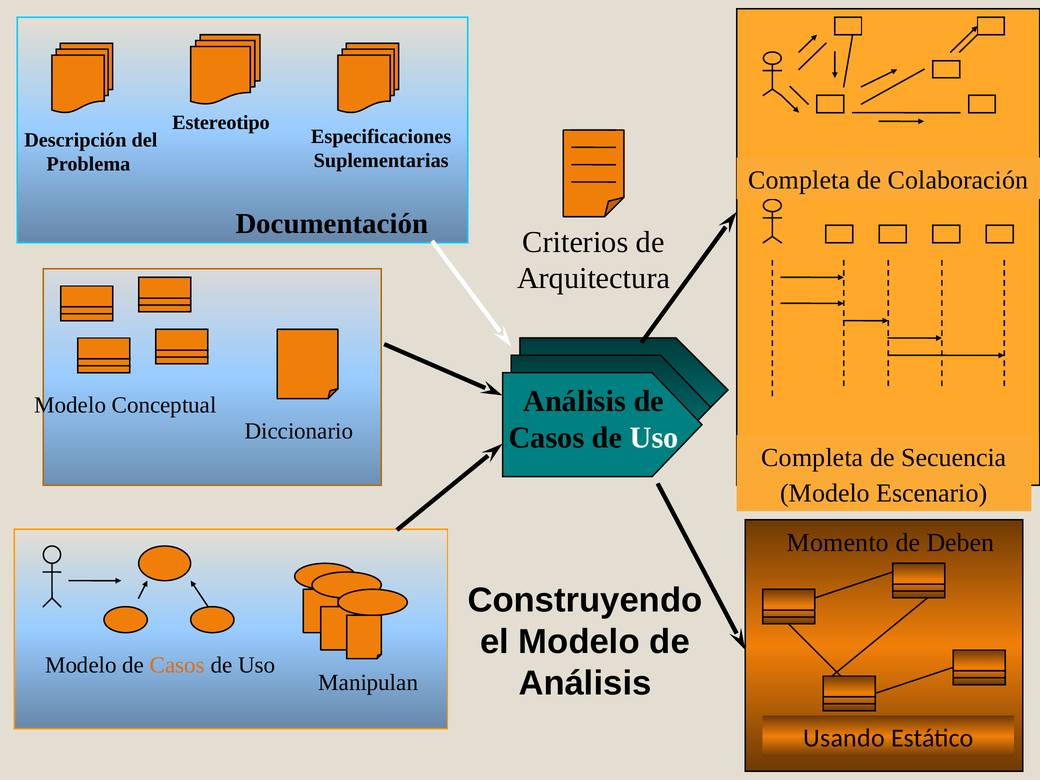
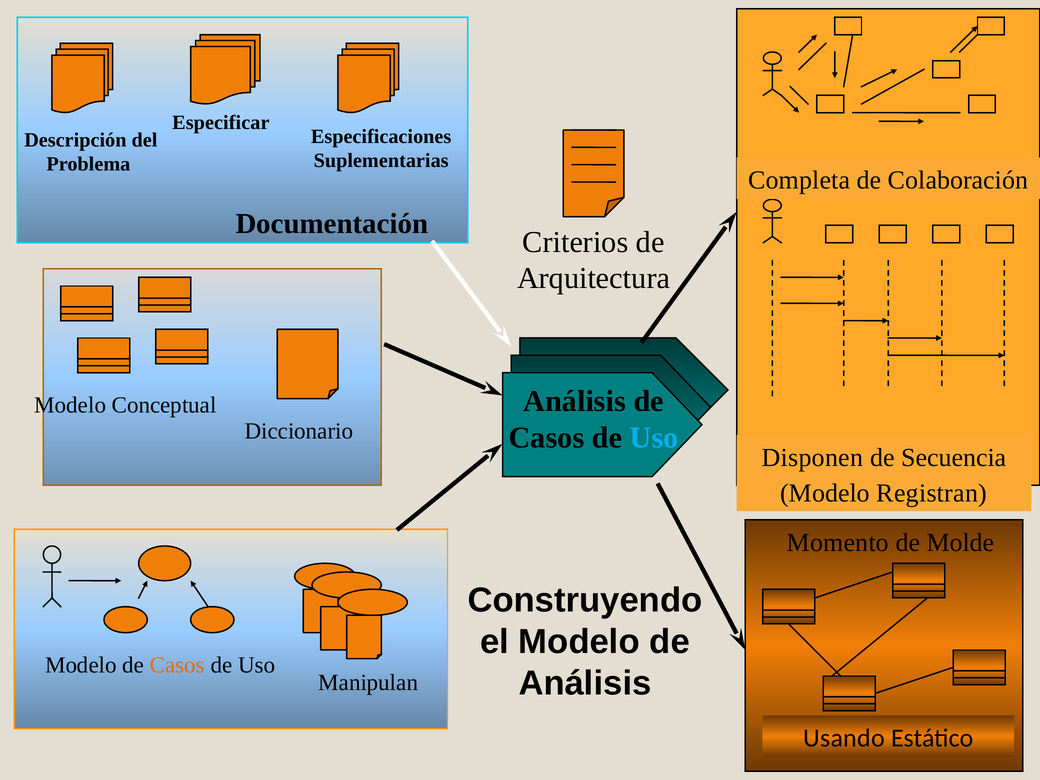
Estereotipo: Estereotipo -> Especificar (221, 123)
Uso colour: white -> light blue (654, 438)
Completa: Completa -> Disponen (812, 457)
Escenario: Escenario -> Registran (932, 493)
Deben: Deben -> Molde (960, 542)
